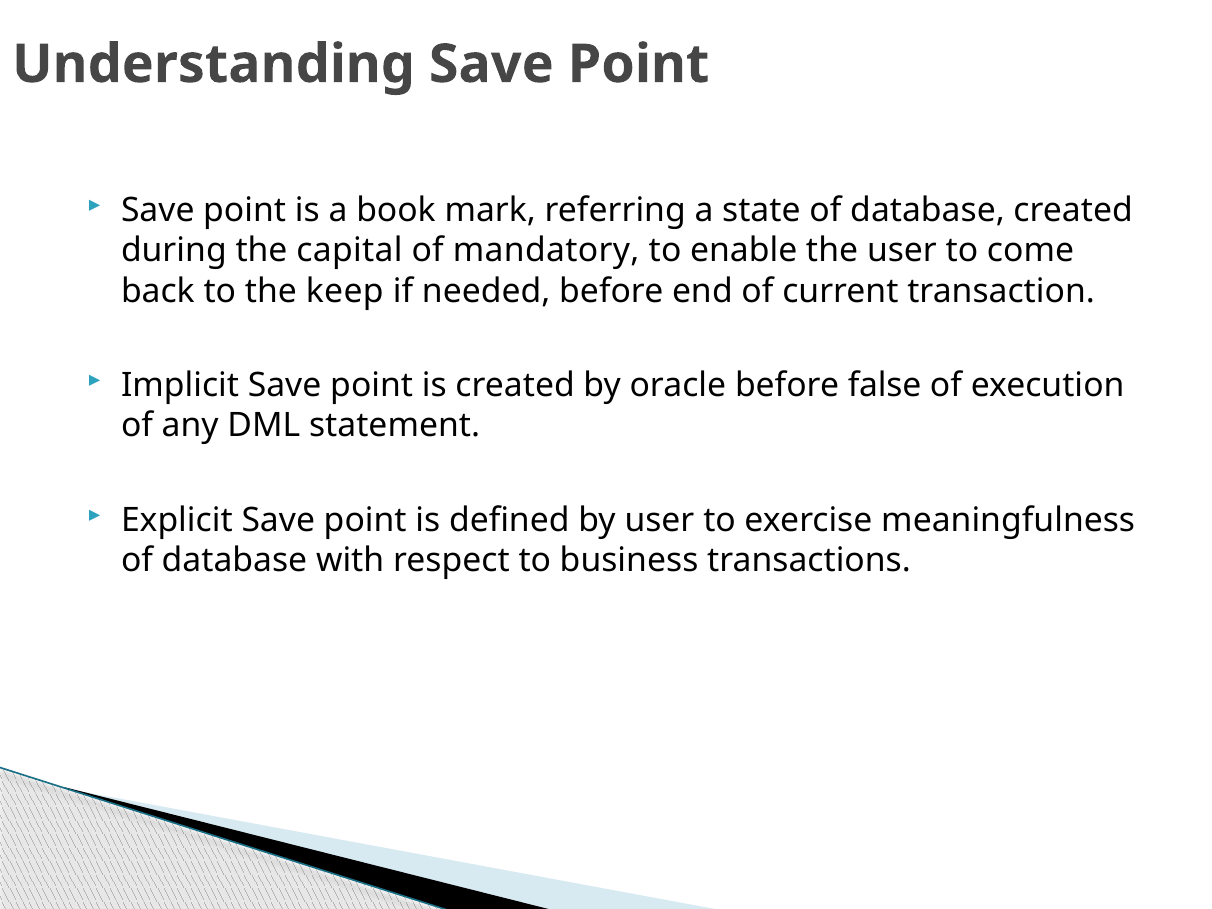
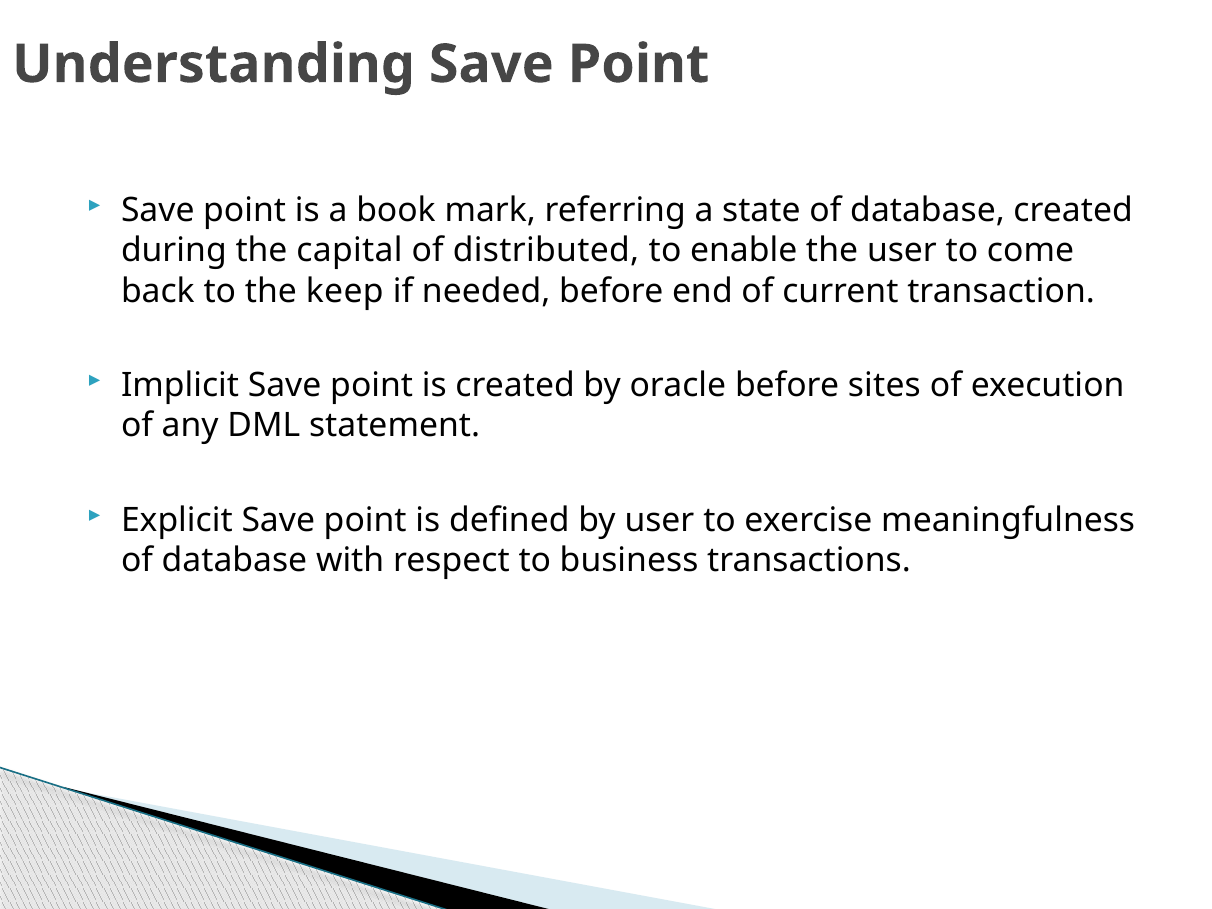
mandatory: mandatory -> distributed (546, 251)
false: false -> sites (884, 385)
